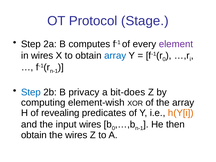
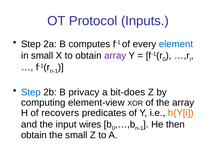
Stage: Stage -> Inputs (145, 21)
element colour: purple -> blue (176, 44)
in wires: wires -> small (42, 56)
array colour: blue -> purple (115, 56)
element-wish: element-wish -> element-view (96, 103)
revealing: revealing -> recovers (60, 113)
the wires: wires -> small (76, 135)
